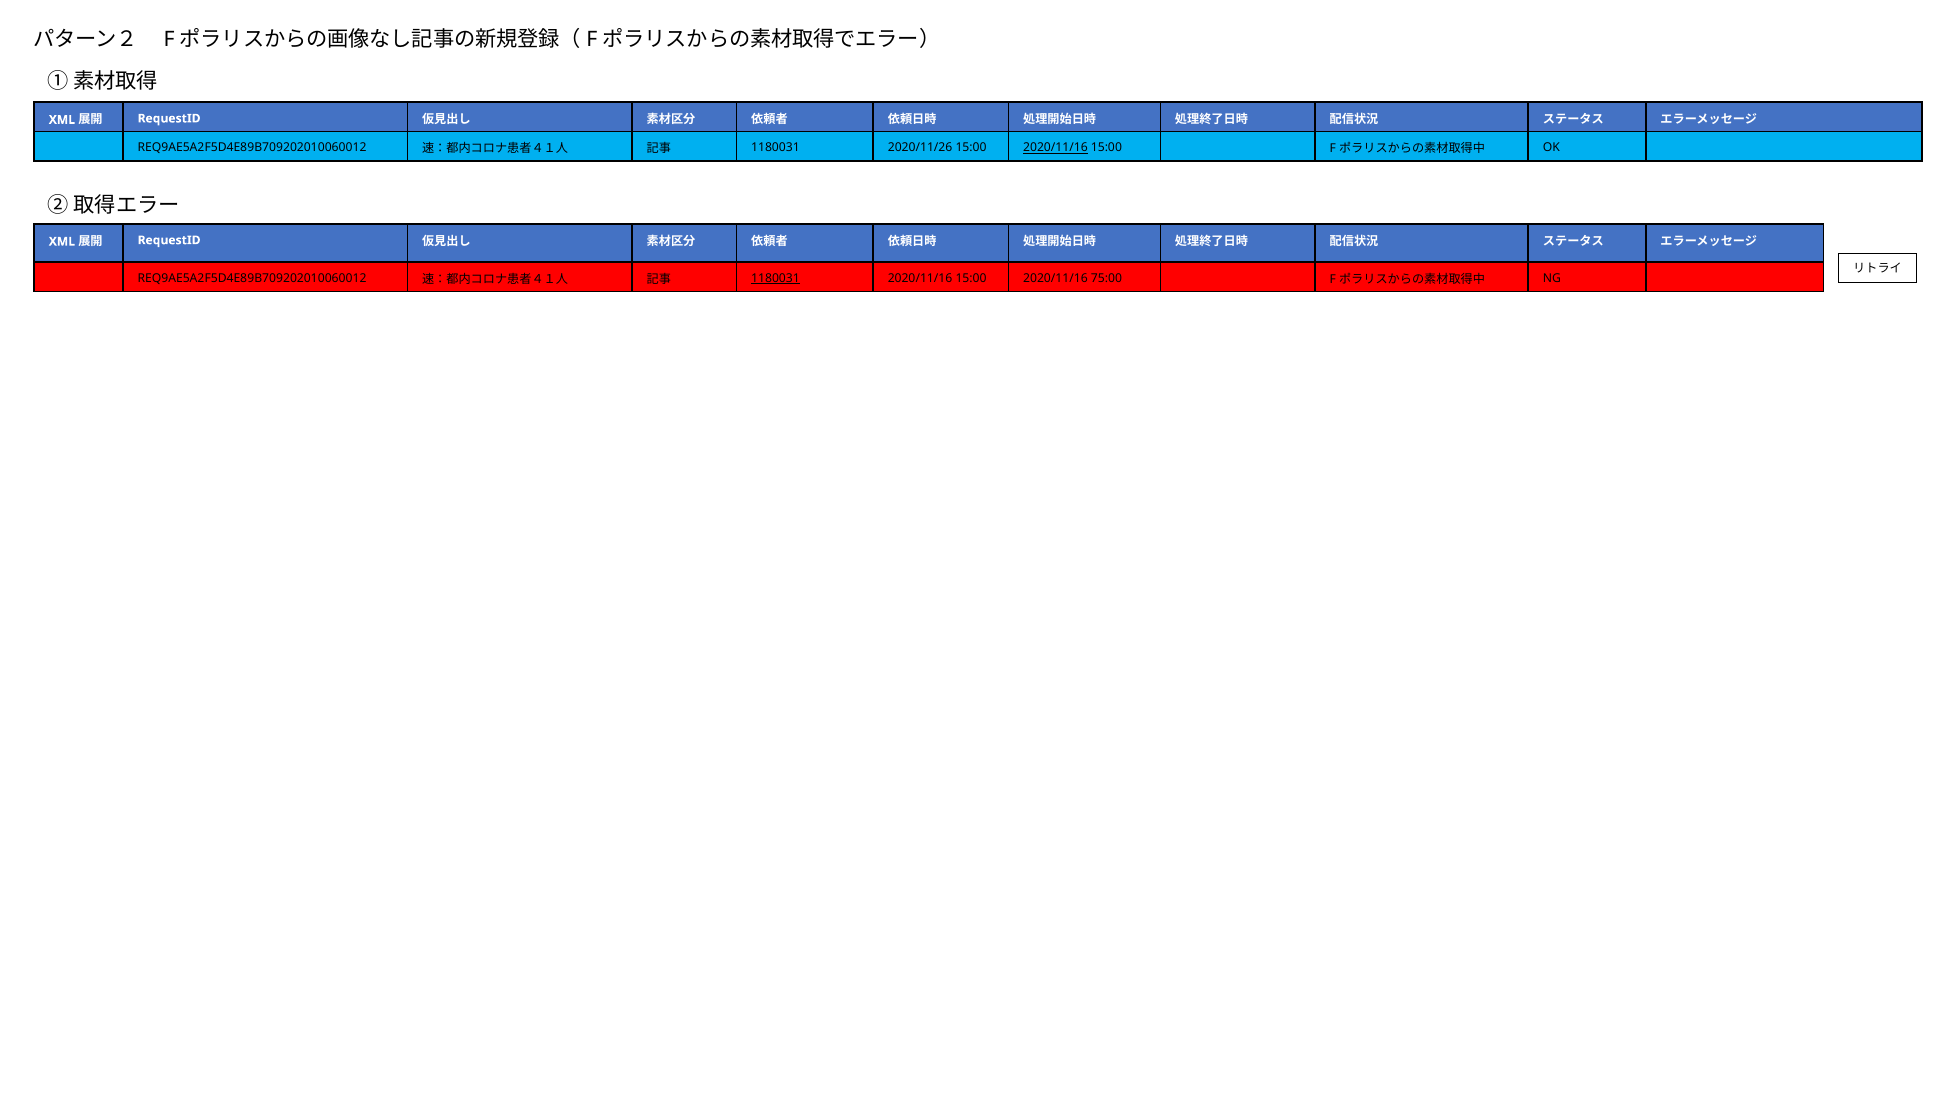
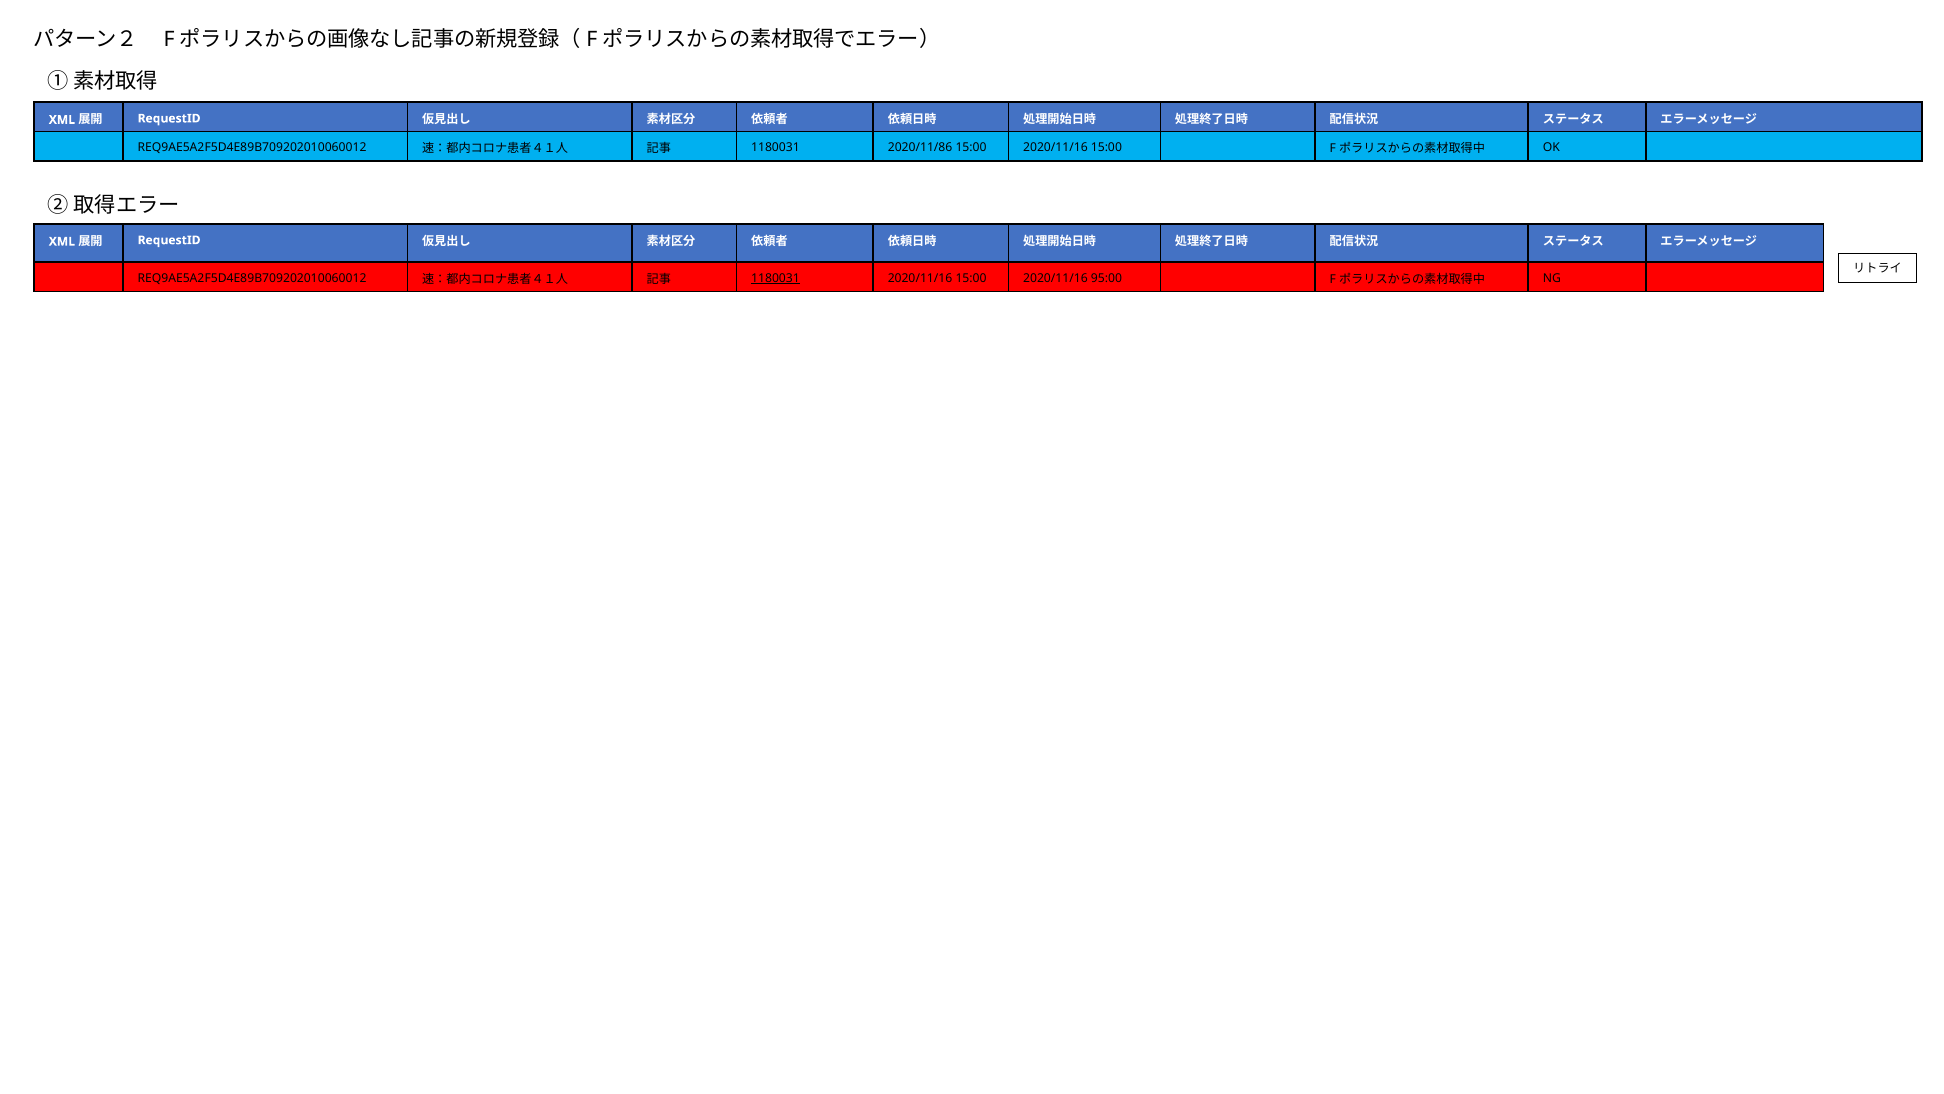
2020/11/26: 2020/11/26 -> 2020/11/86 (920, 148)
2020/11/16 underline: present -> none (1055, 148)
75:00: 75:00 -> 95:00 (1106, 278)
